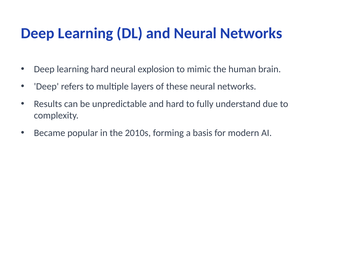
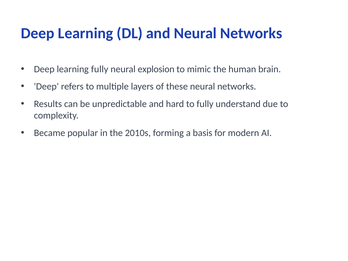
learning hard: hard -> fully (100, 69)
